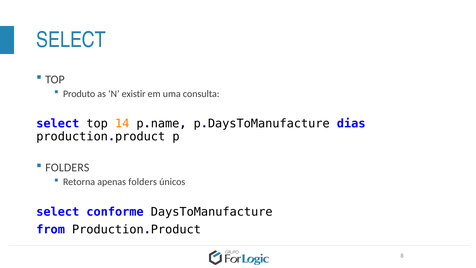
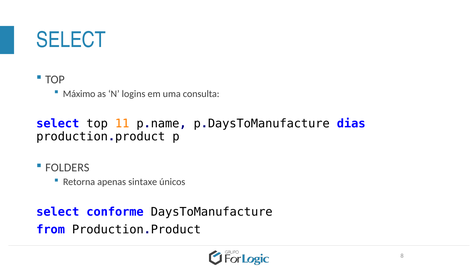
Produto: Produto -> Máximo (79, 94)
existir: existir -> logins (134, 94)
14: 14 -> 11 (122, 124)
apenas folders: folders -> sintaxe (143, 182)
